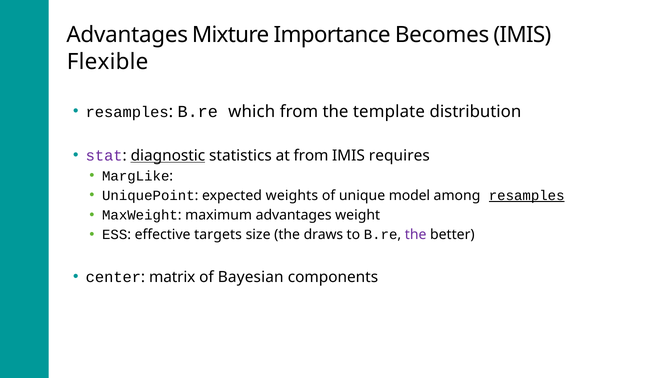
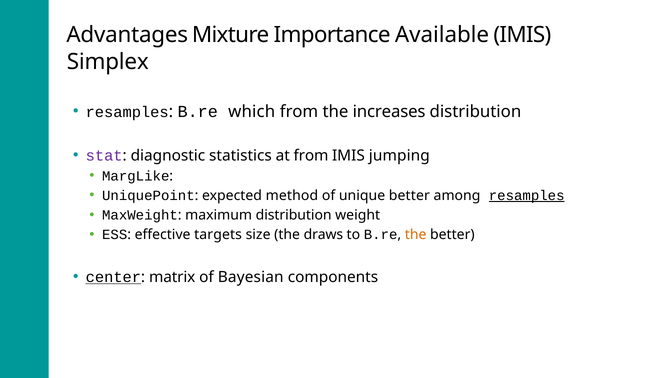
Becomes: Becomes -> Available (442, 35)
Flexible: Flexible -> Simplex (108, 62)
template: template -> increases (389, 112)
diagnostic underline: present -> none (168, 156)
requires: requires -> jumping (399, 156)
weights: weights -> method (292, 196)
unique model: model -> better (409, 196)
maximum advantages: advantages -> distribution (294, 215)
the colour: purple -> orange (416, 235)
center underline: none -> present (113, 277)
